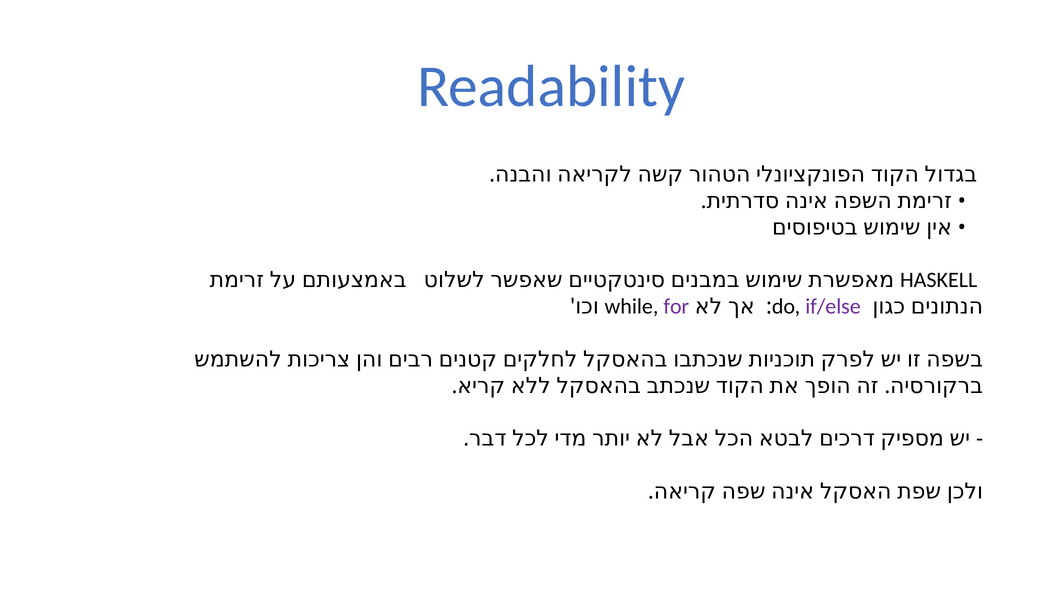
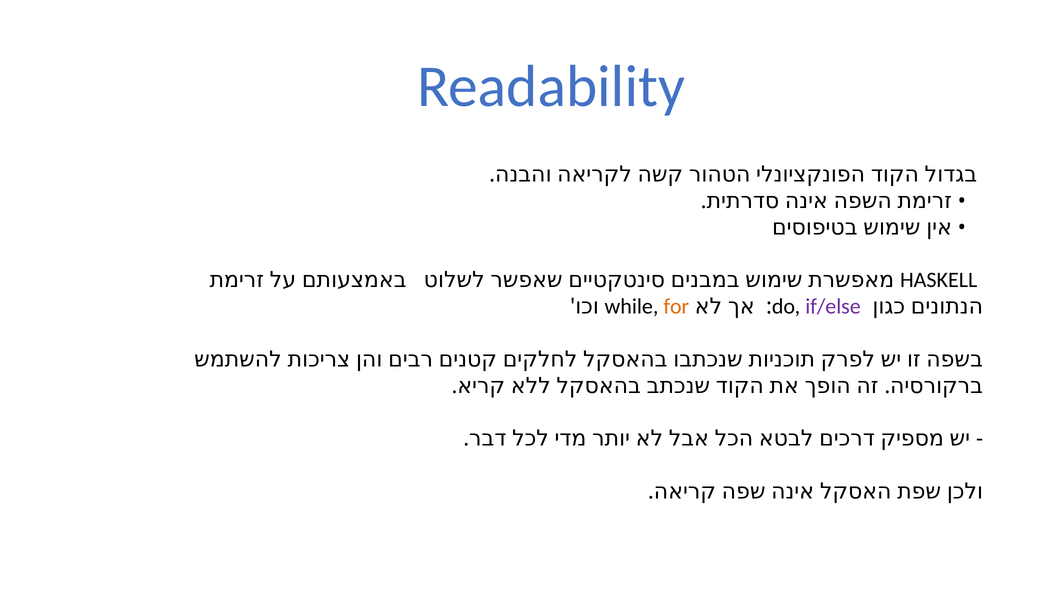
for colour: purple -> orange (676, 307)
